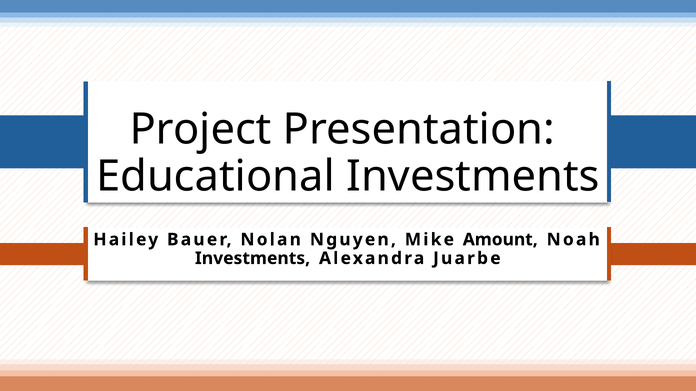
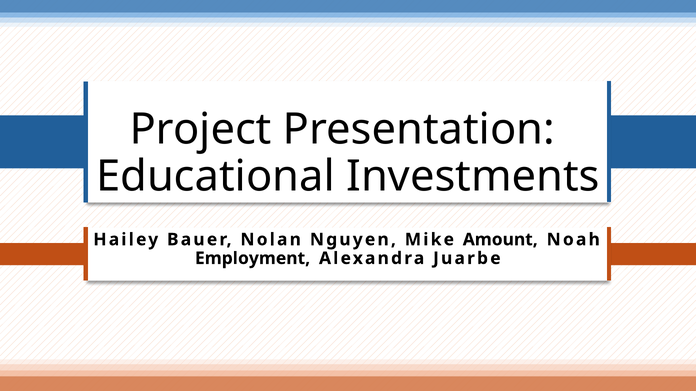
Investments: Investments -> Employment (253, 259)
